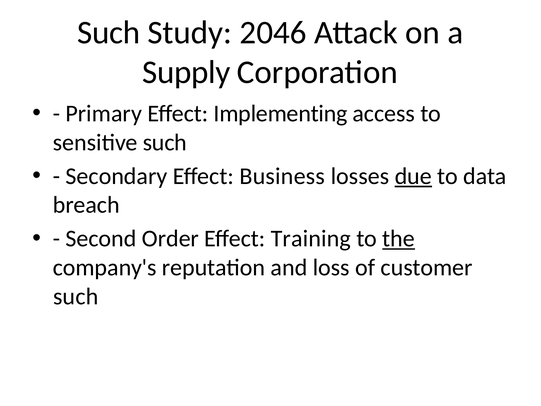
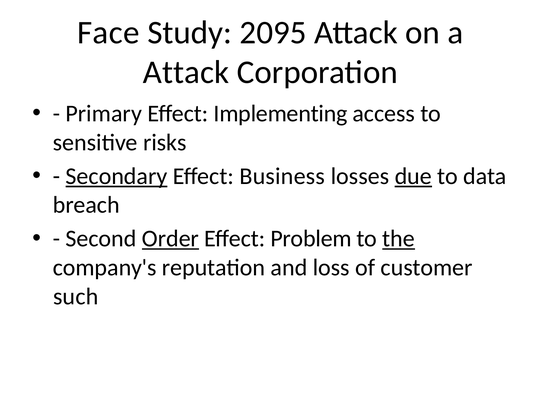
Such: Such -> Face (108, 33)
2046: 2046 -> 2095 (273, 33)
Supply: Supply -> Attack (186, 72)
sensitive such: such -> risks (165, 142)
Secondary underline: none -> present (116, 176)
Order underline: none -> present (170, 239)
Training: Training -> Problem (311, 239)
